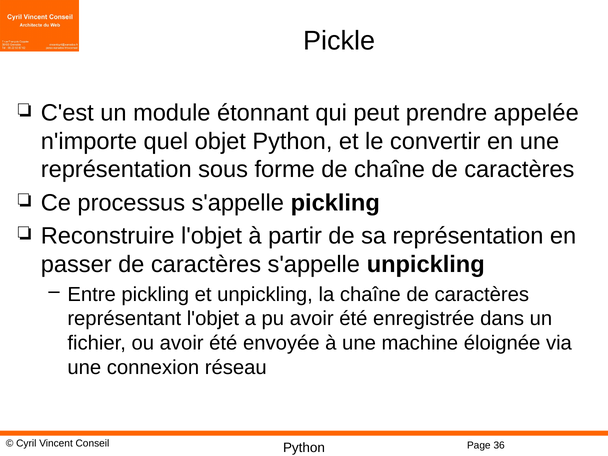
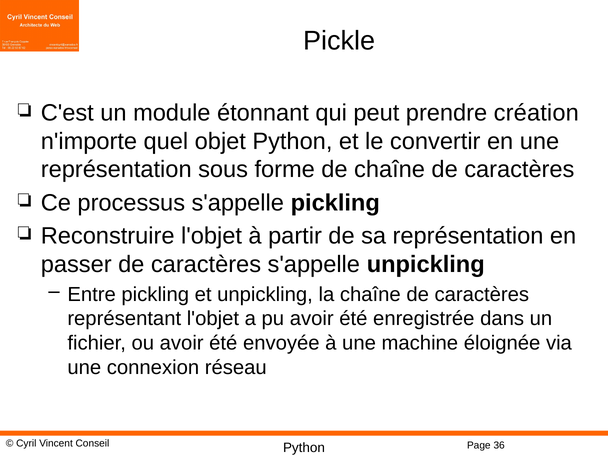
appelée: appelée -> création (536, 113)
